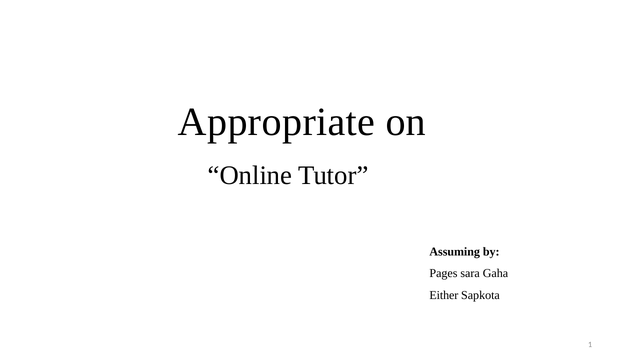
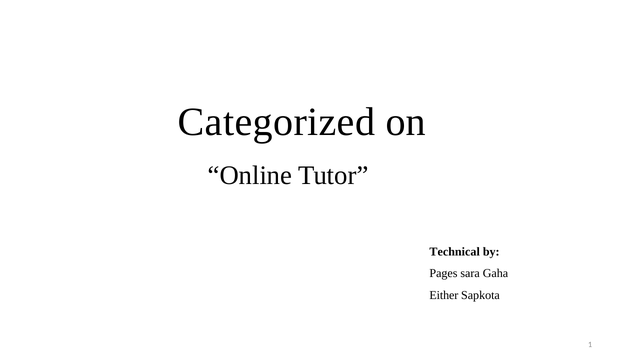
Appropriate: Appropriate -> Categorized (277, 122)
Assuming: Assuming -> Technical (455, 252)
